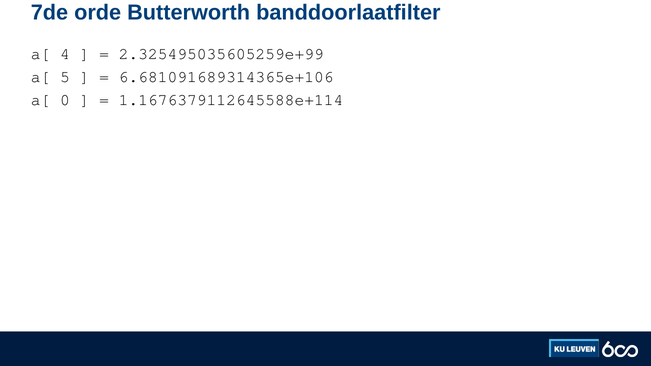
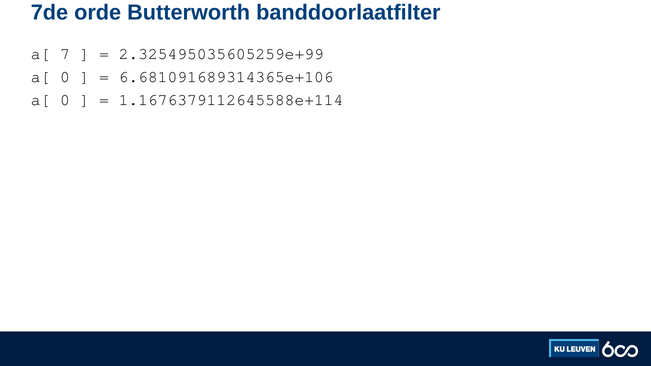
4: 4 -> 7 (65, 54)
5: 5 -> 0 (65, 77)
